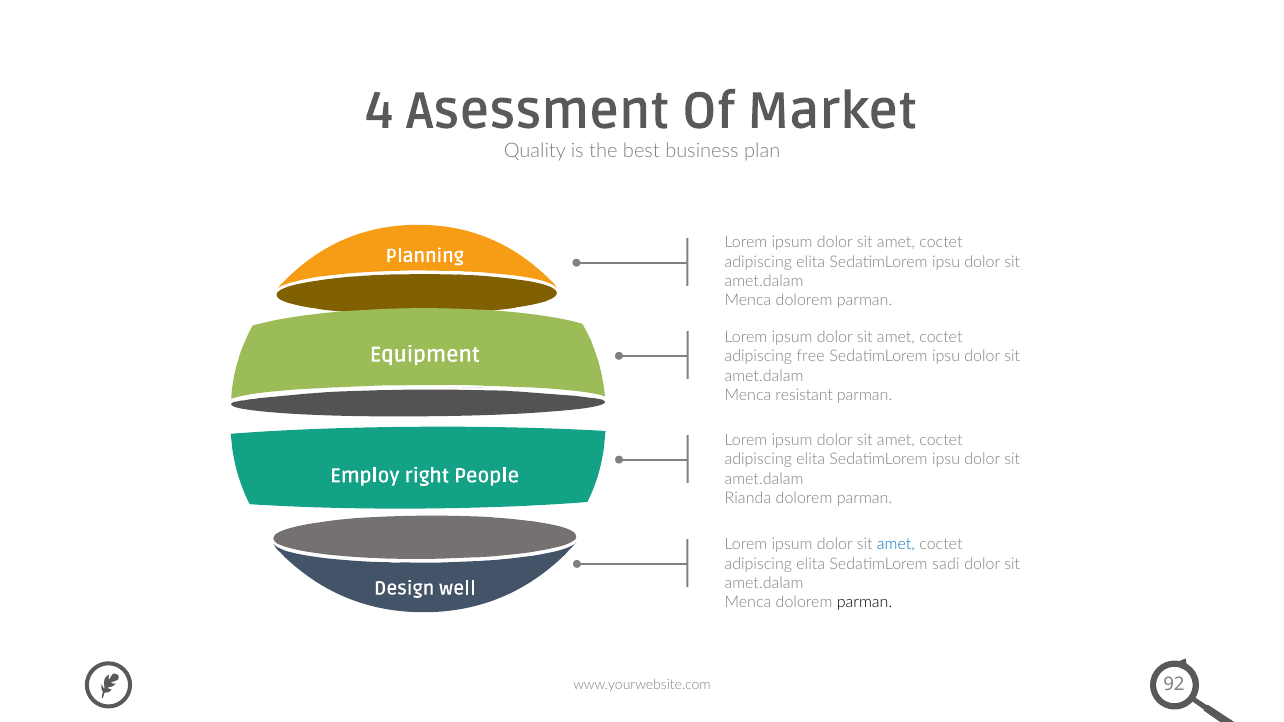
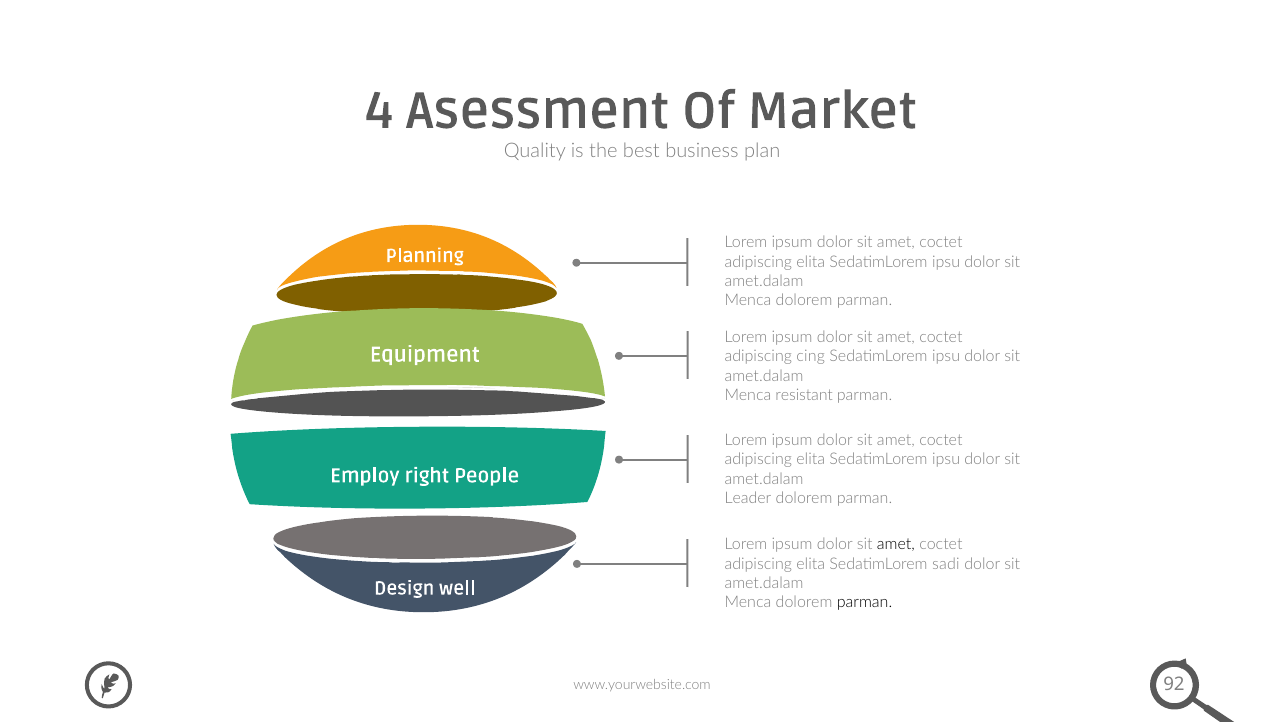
free: free -> cing (811, 357)
Rianda: Rianda -> Leader (748, 498)
amet colour: blue -> black (896, 545)
